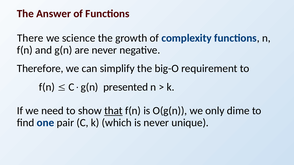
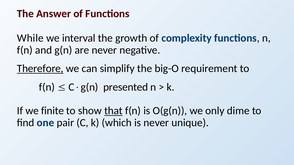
There: There -> While (30, 38)
science: science -> interval (79, 38)
Therefore underline: none -> present (40, 69)
need: need -> finite (53, 111)
